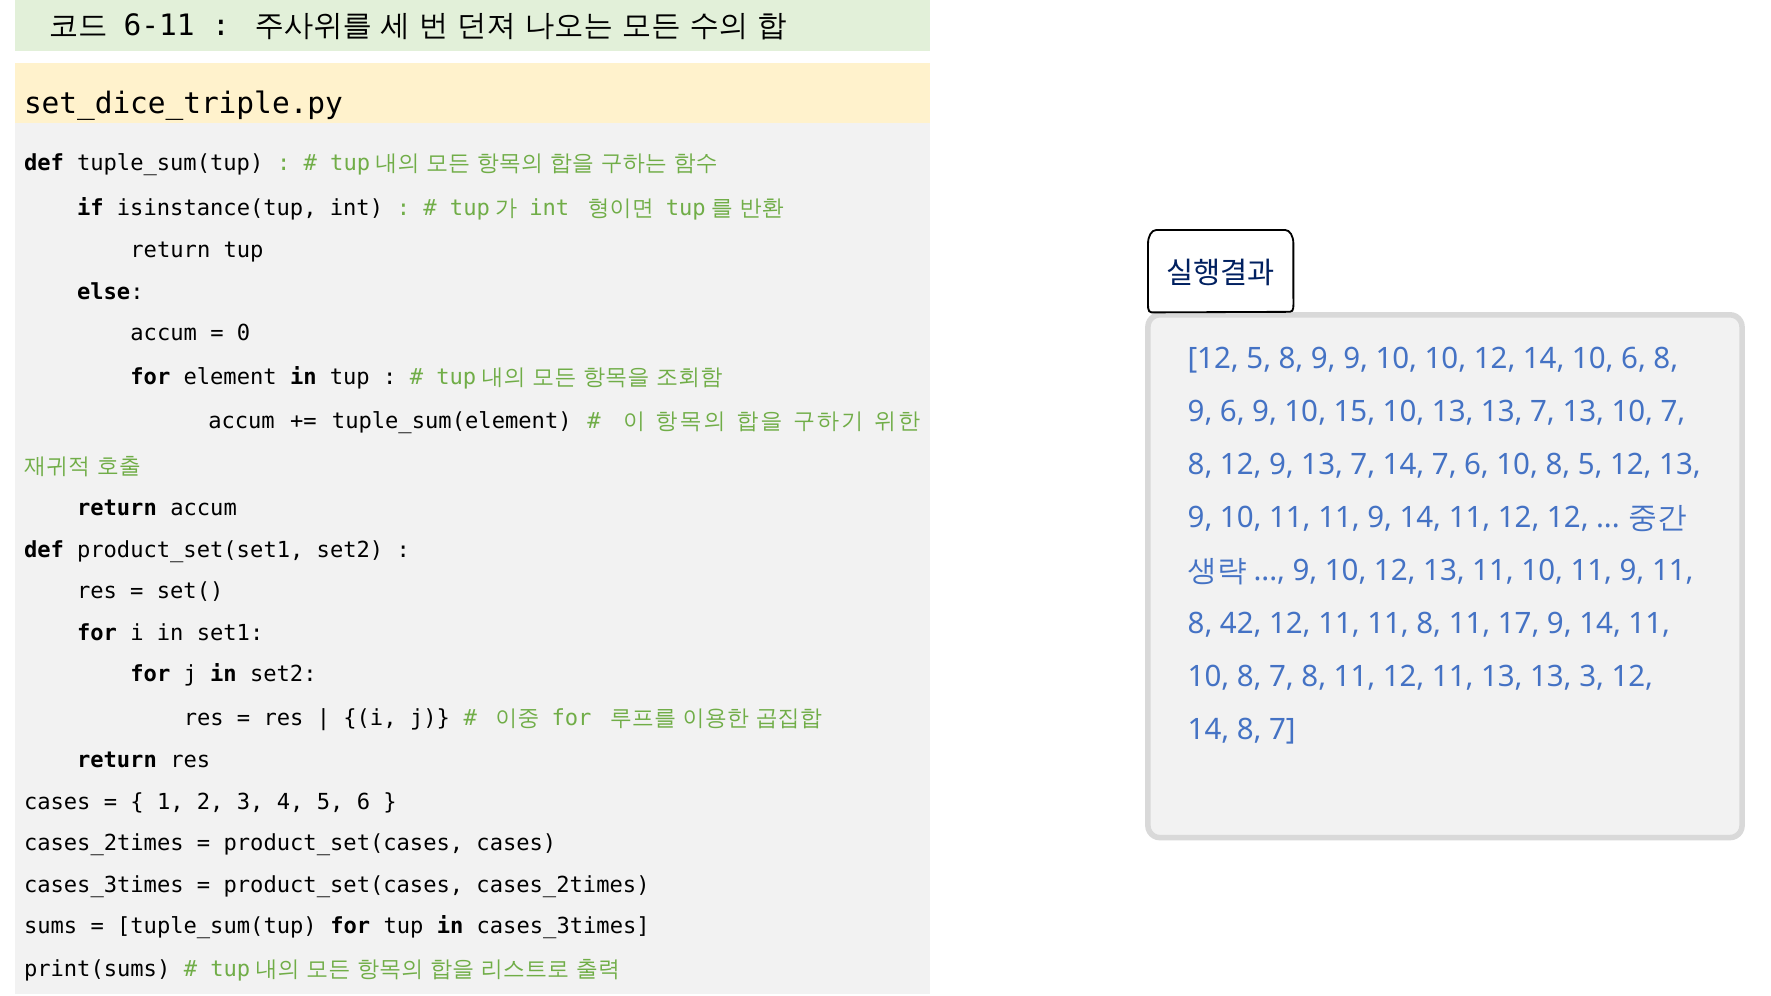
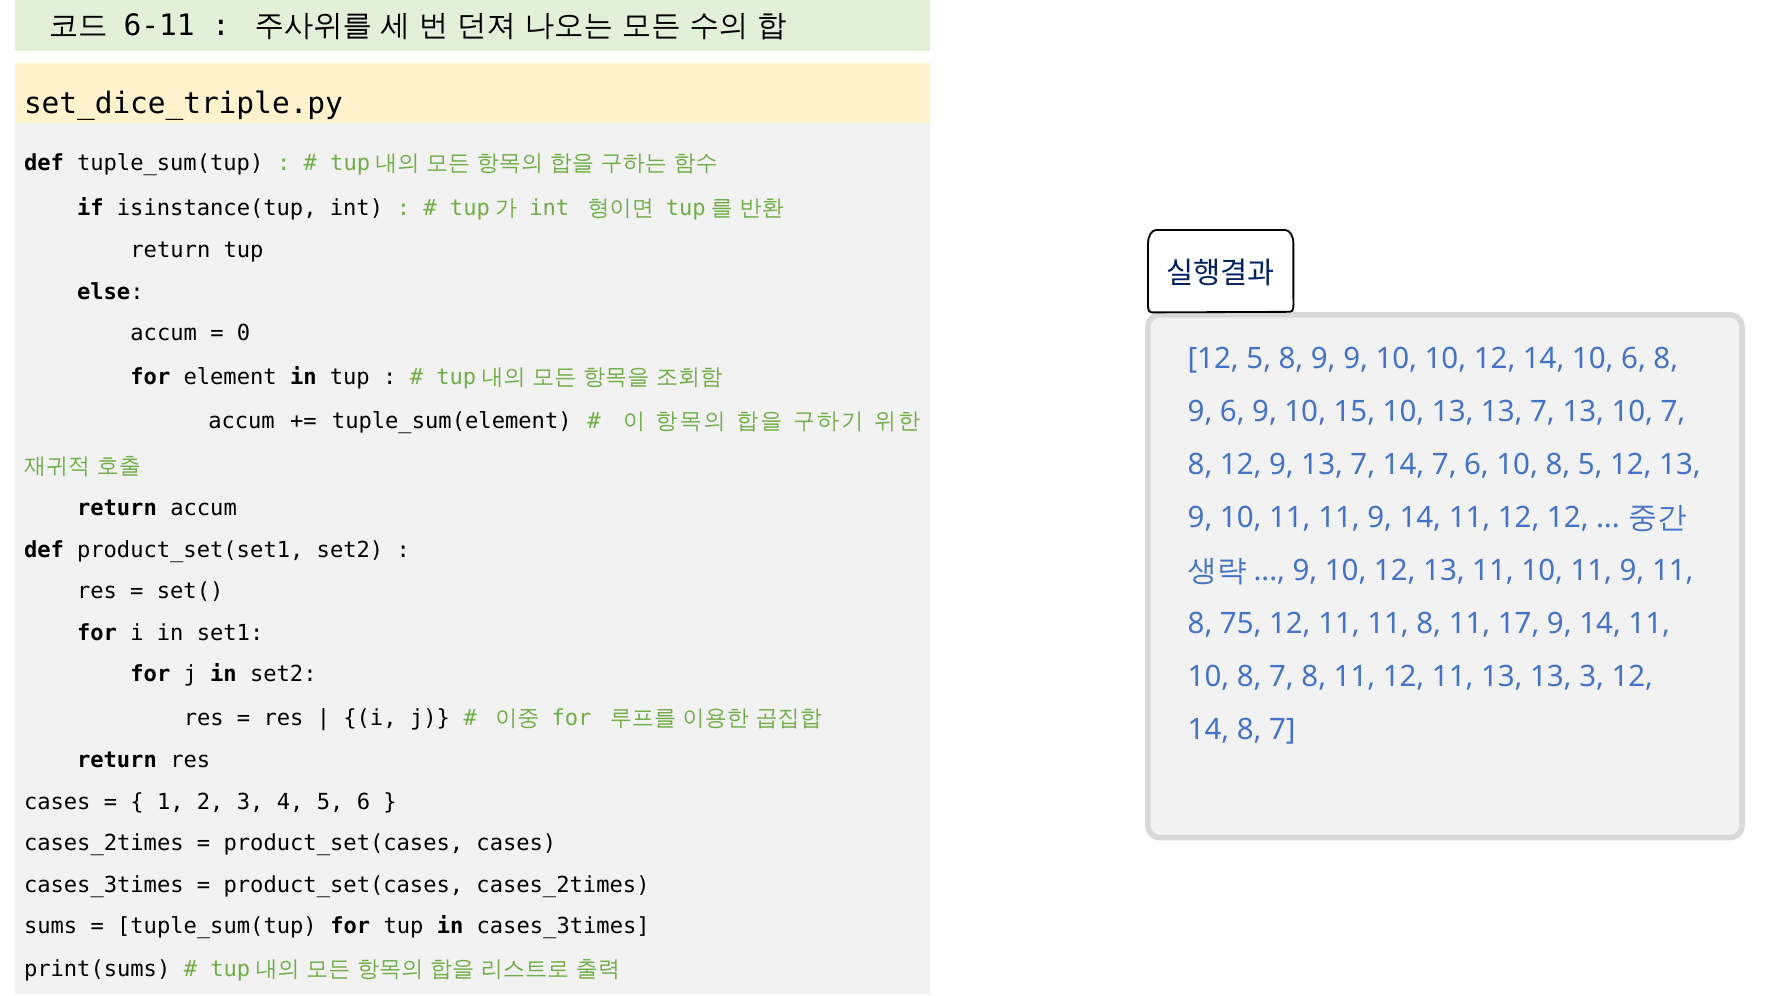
42: 42 -> 75 (1241, 624)
